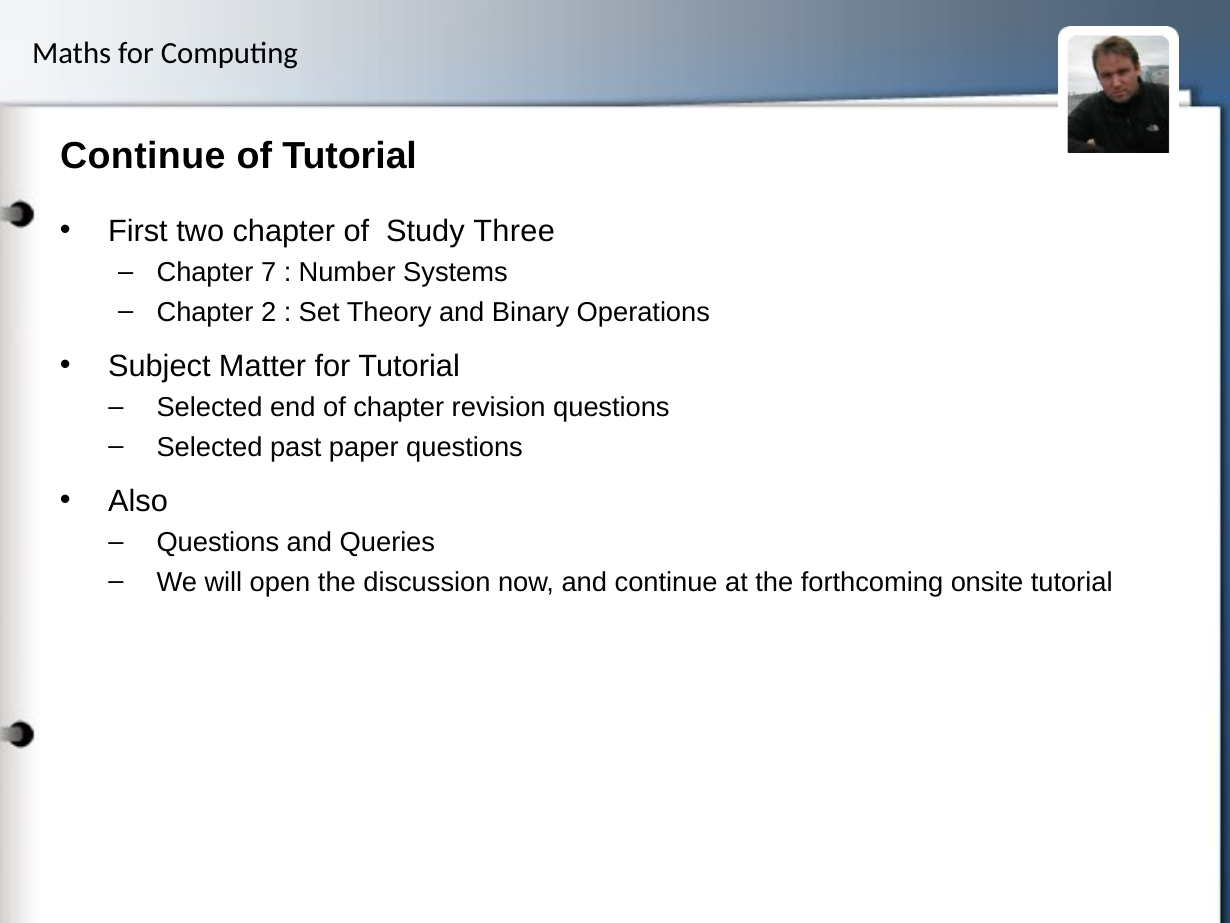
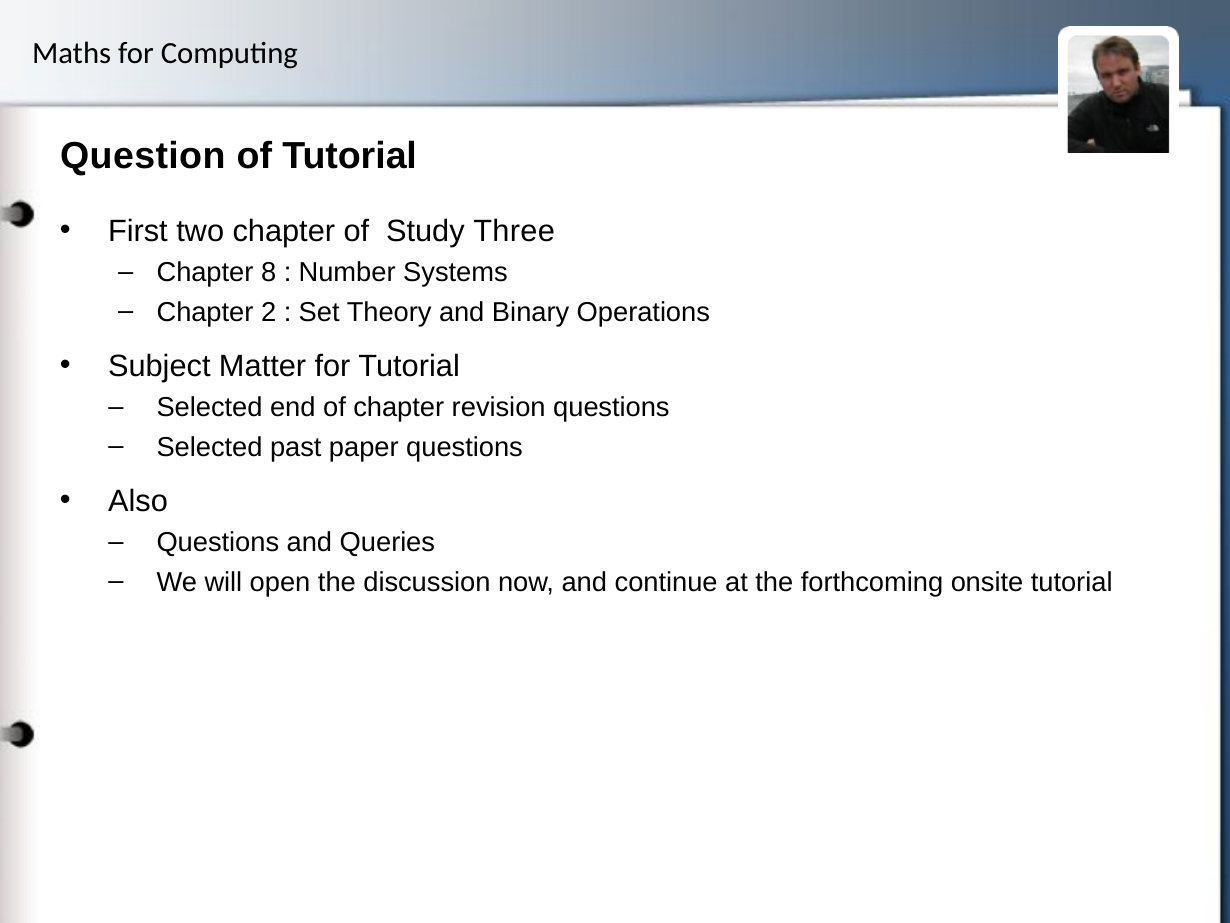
Continue: Continue -> Question (143, 156)
7: 7 -> 8 (269, 273)
